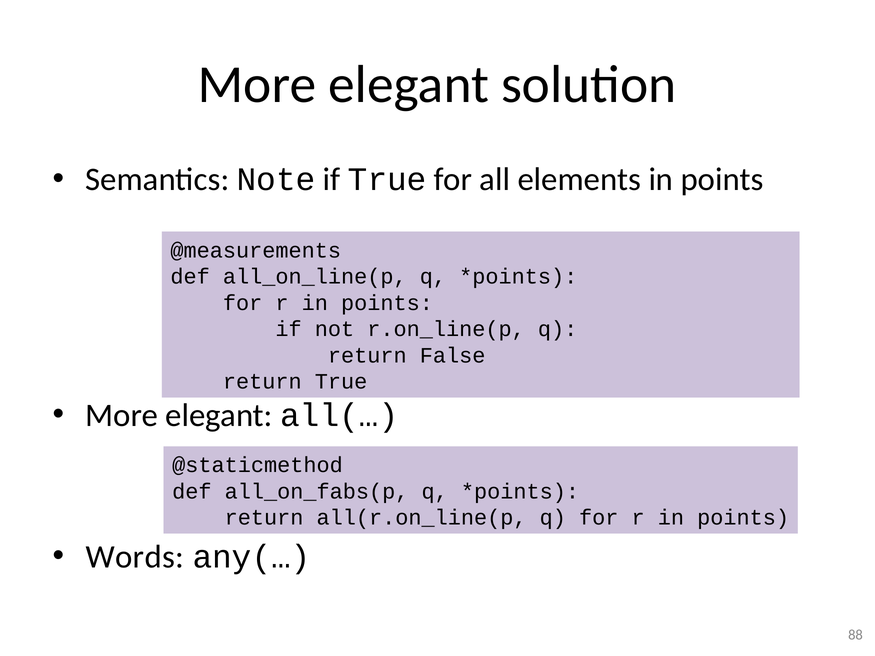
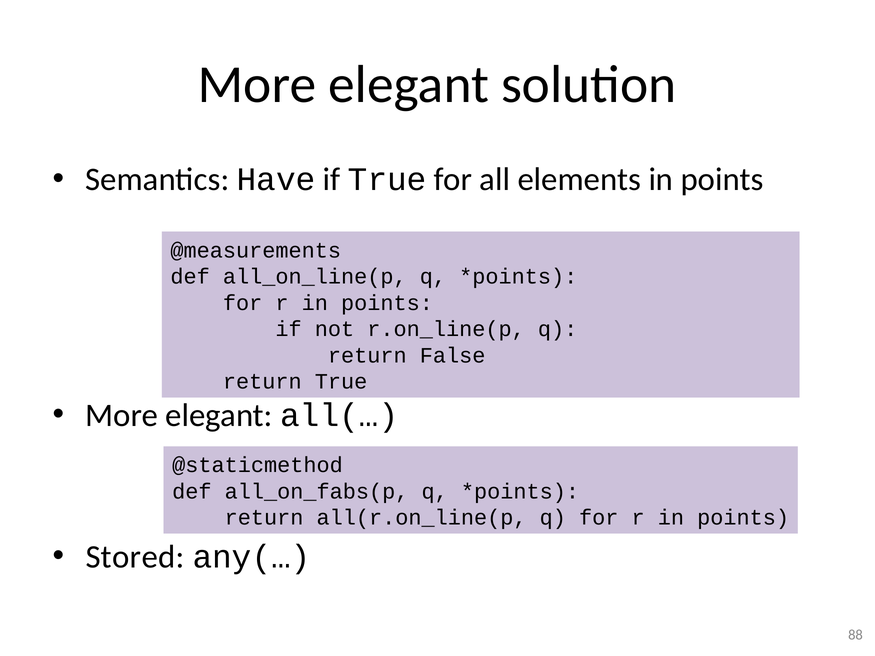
Note: Note -> Have (276, 179)
Words: Words -> Stored (135, 557)
